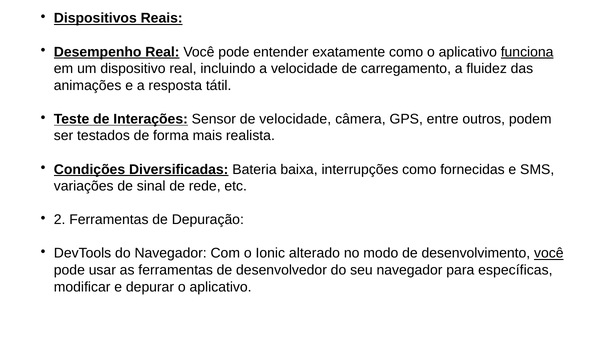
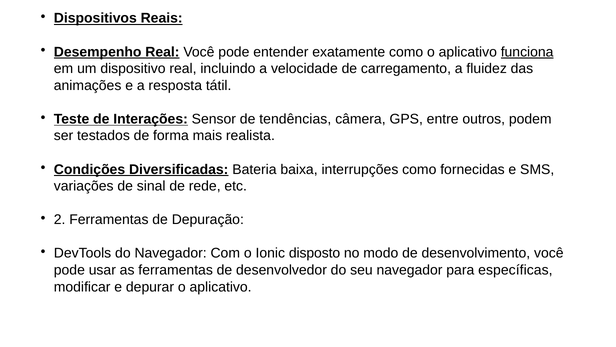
de velocidade: velocidade -> tendências (295, 119)
alterado: alterado -> disposto (315, 253)
você underline: present -> none (549, 253)
